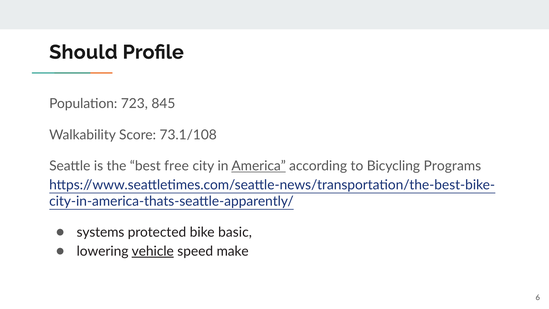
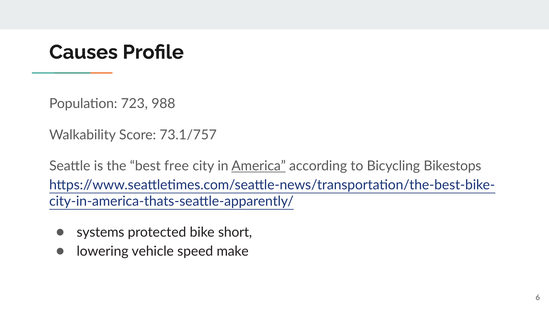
Should: Should -> Causes (83, 52)
845: 845 -> 988 (163, 104)
73.1/108: 73.1/108 -> 73.1/757 (188, 135)
Programs: Programs -> Bikestops (452, 166)
basic: basic -> short (235, 232)
vehicle underline: present -> none (153, 251)
